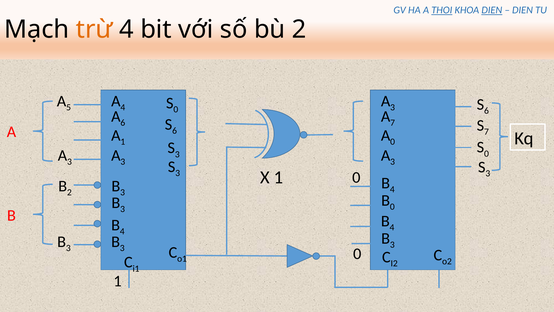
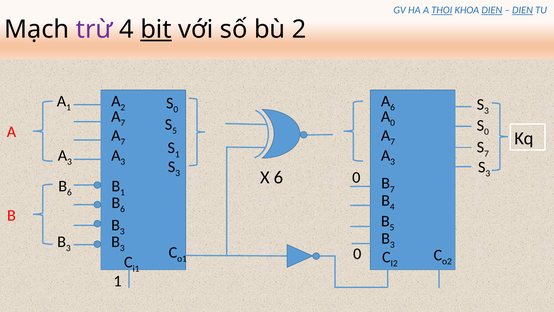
DIEN underline: none -> present (523, 10)
trừ colour: orange -> purple (94, 30)
bit underline: none -> present (156, 30)
A 5: 5 -> 1 (69, 107)
A 4: 4 -> 2 (123, 107)
3: 3 -> 6 (393, 107)
6: 6 -> 3 (487, 110)
6: 6 -> 7 (123, 123)
A 7: 7 -> 0 (393, 123)
6: 6 -> 5 (175, 130)
7: 7 -> 0 (487, 132)
1: 1 -> 7 (123, 142)
0: 0 -> 7 (393, 142)
0: 0 -> 7 (487, 153)
3: 3 -> 1 (177, 154)
X 1: 1 -> 6 (279, 177)
4: 4 -> 7 (392, 189)
2: 2 -> 6 (69, 192)
3: 3 -> 1 (123, 192)
B 0: 0 -> 4 (392, 206)
3: 3 -> 6 (123, 209)
4: 4 -> 5 (392, 227)
4: 4 -> 3 (122, 231)
